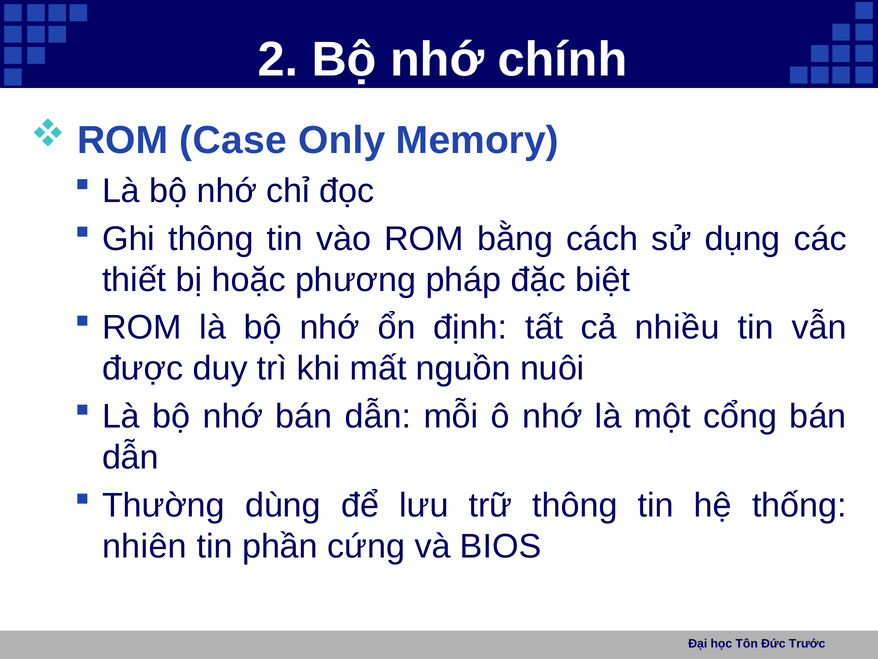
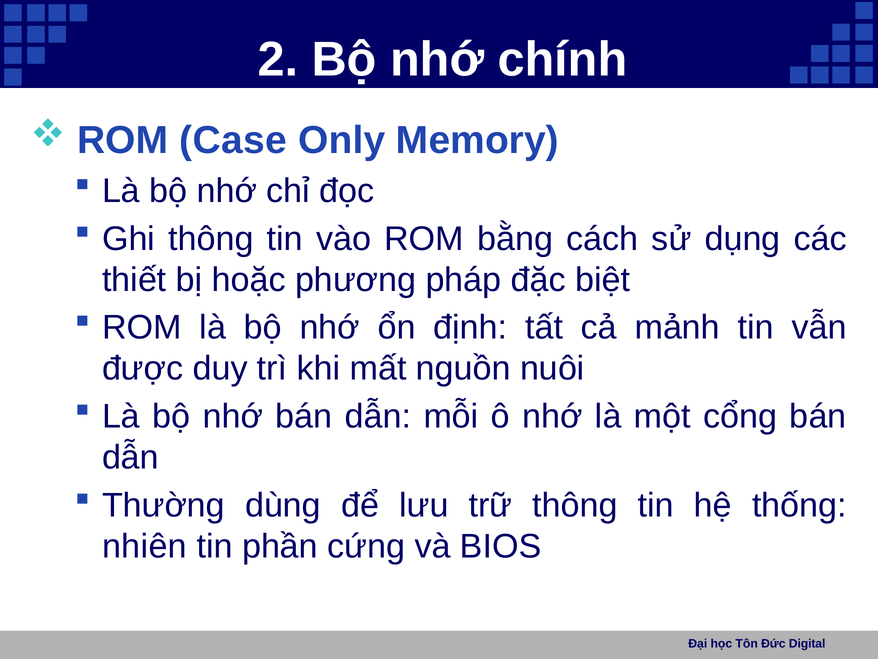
nhiều: nhiều -> mảnh (677, 327)
Trước: Trước -> Digital (807, 643)
